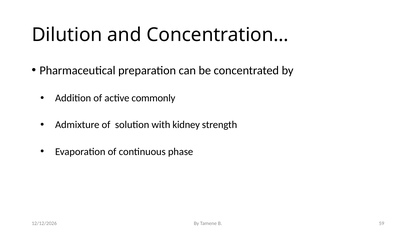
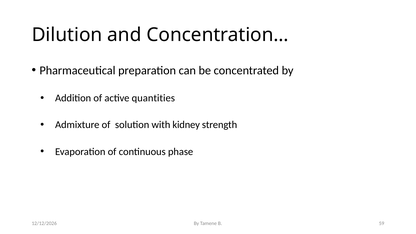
commonly: commonly -> quantities (153, 98)
